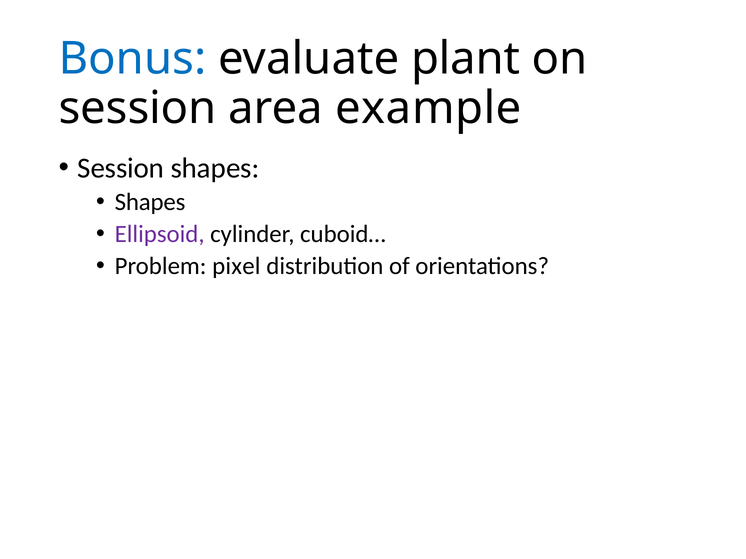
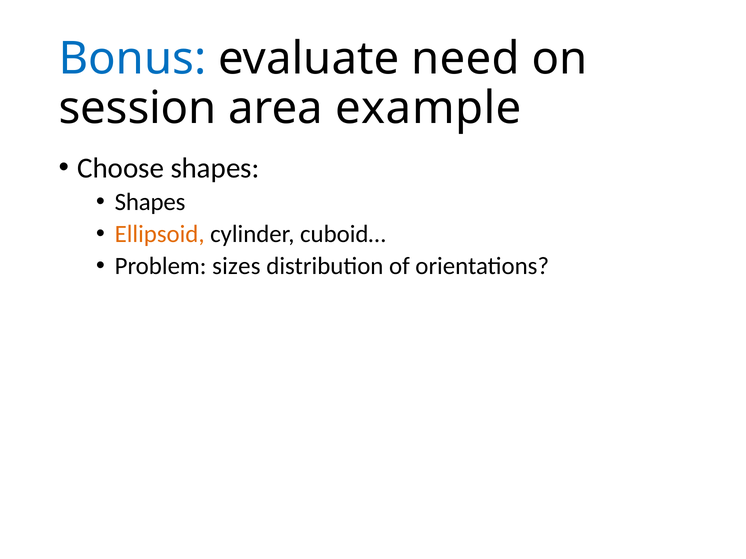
plant: plant -> need (465, 59)
Session: Session -> Choose (121, 168)
Ellipsoid colour: purple -> orange (160, 234)
pixel: pixel -> sizes (236, 266)
